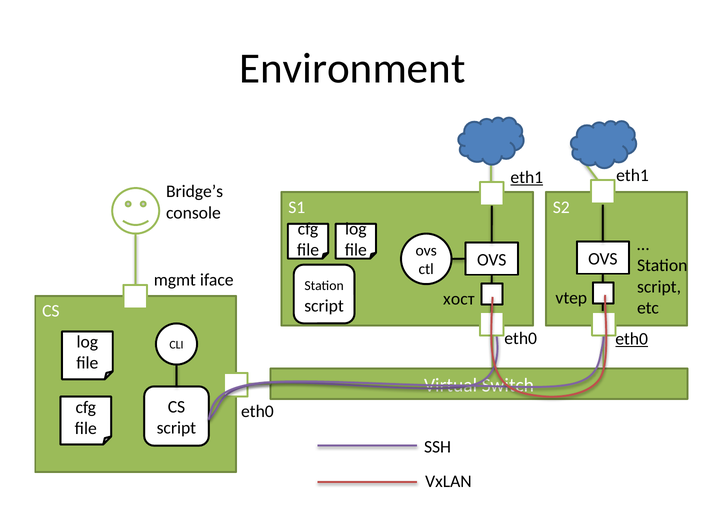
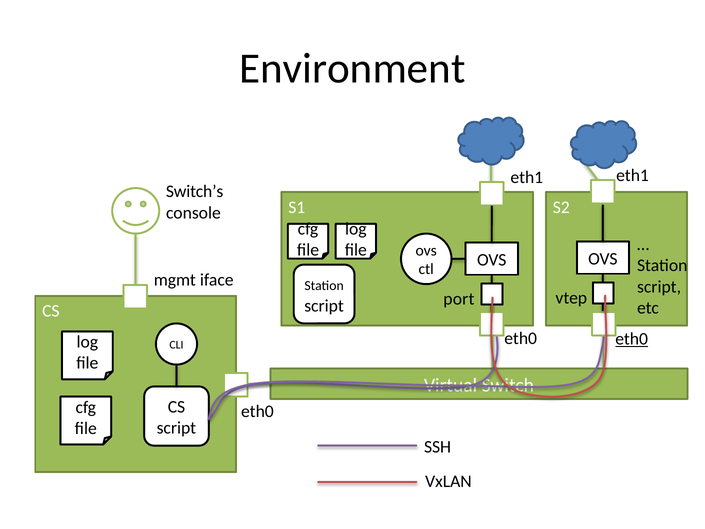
eth1 underline: present -> none (527, 177)
Bridge’s: Bridge’s -> Switch’s (195, 192)
хост: хост -> port (459, 299)
